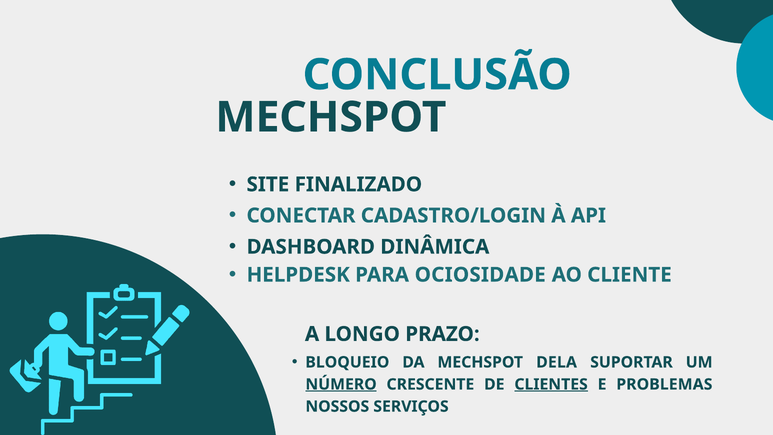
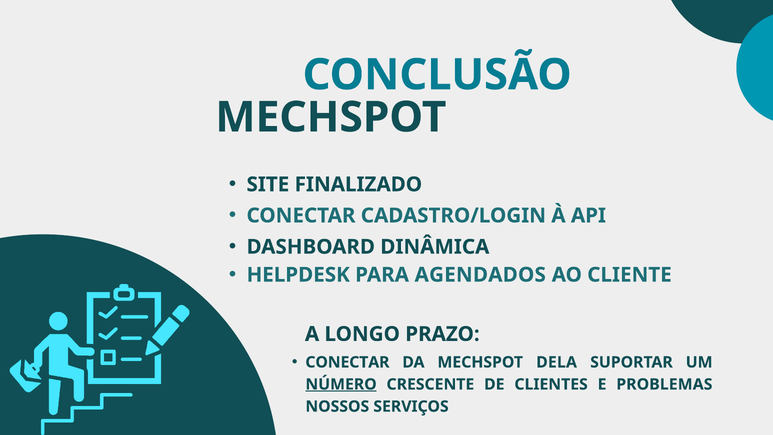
OCIOSIDADE: OCIOSIDADE -> AGENDADOS (480, 275)
BLOQUEIO: BLOQUEIO -> CONECTAR (347, 362)
CLIENTES underline: present -> none (551, 384)
